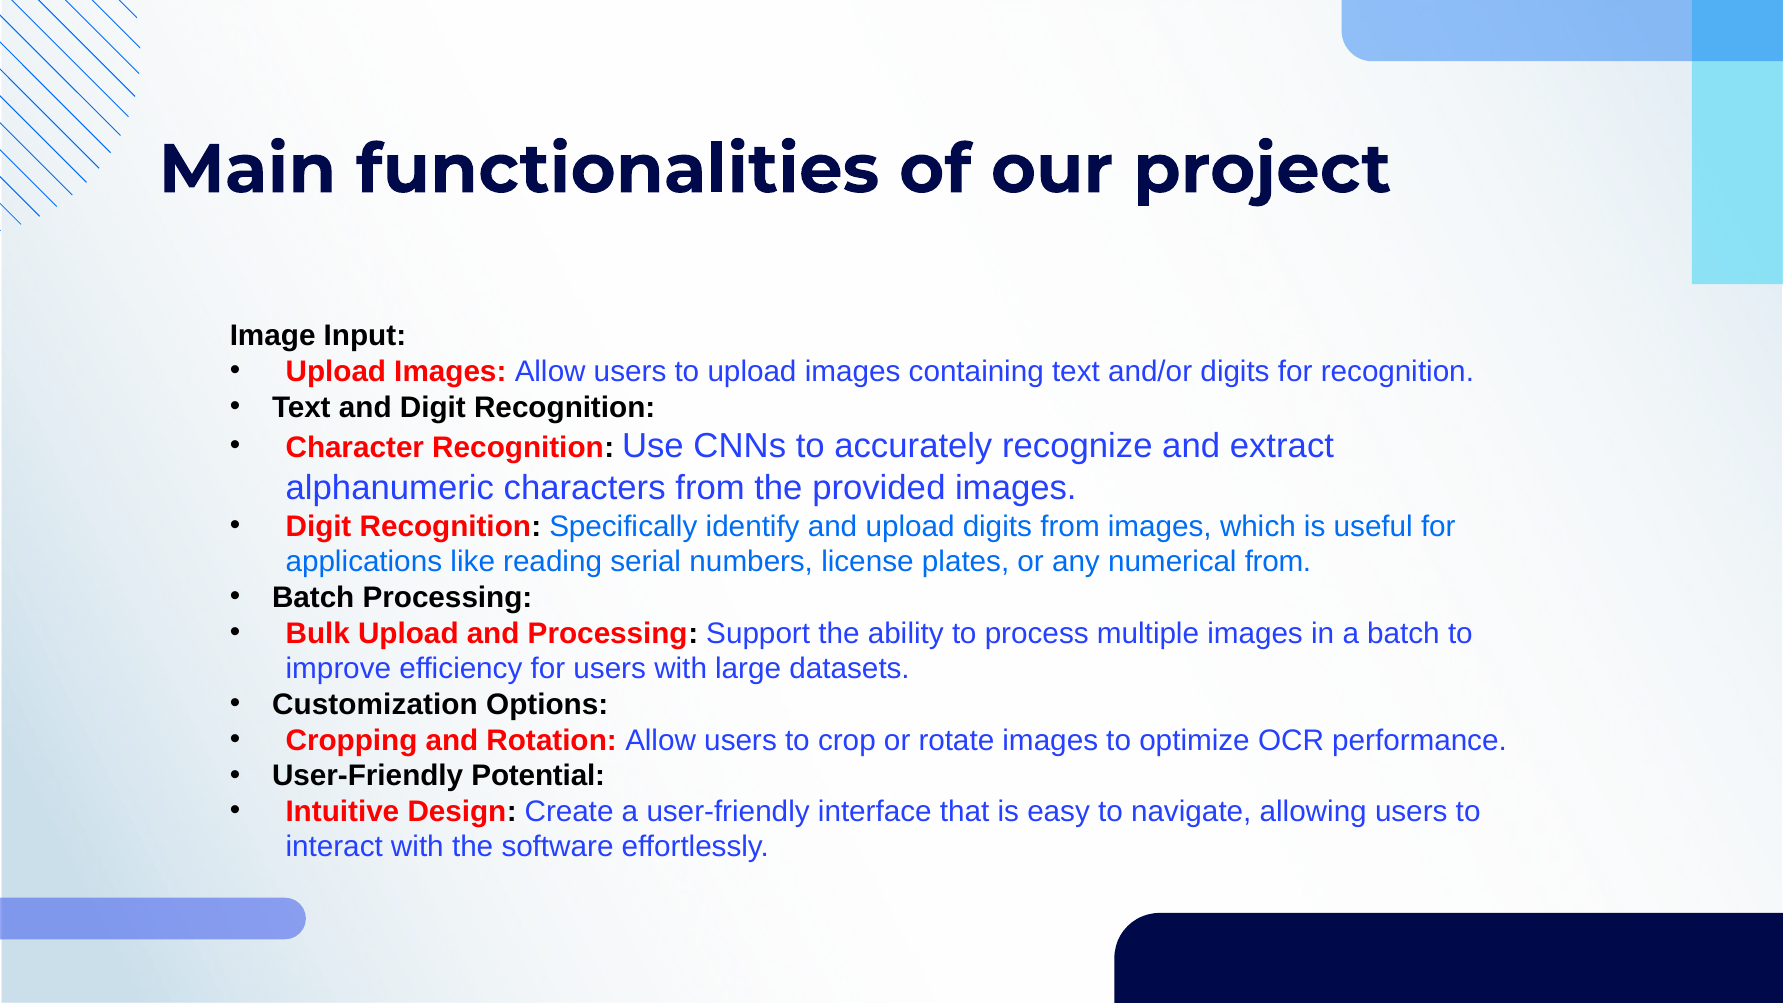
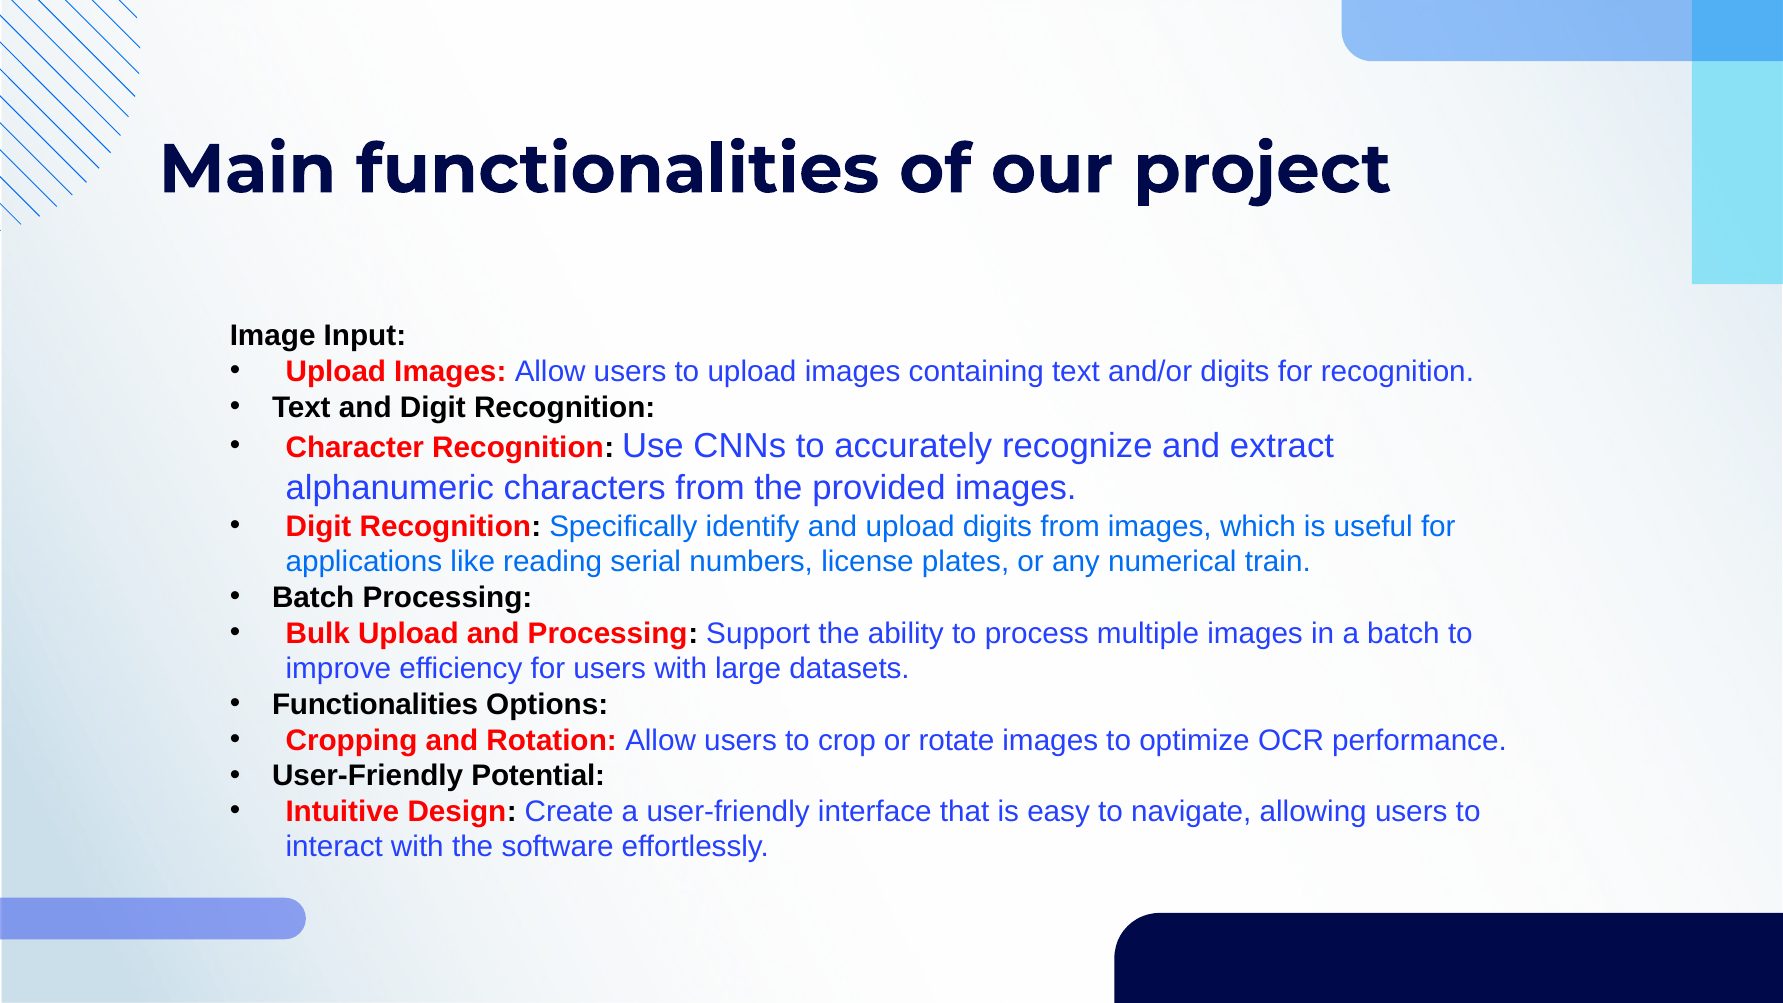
numerical from: from -> train (1278, 562)
Customization: Customization -> Functionalities (375, 705)
